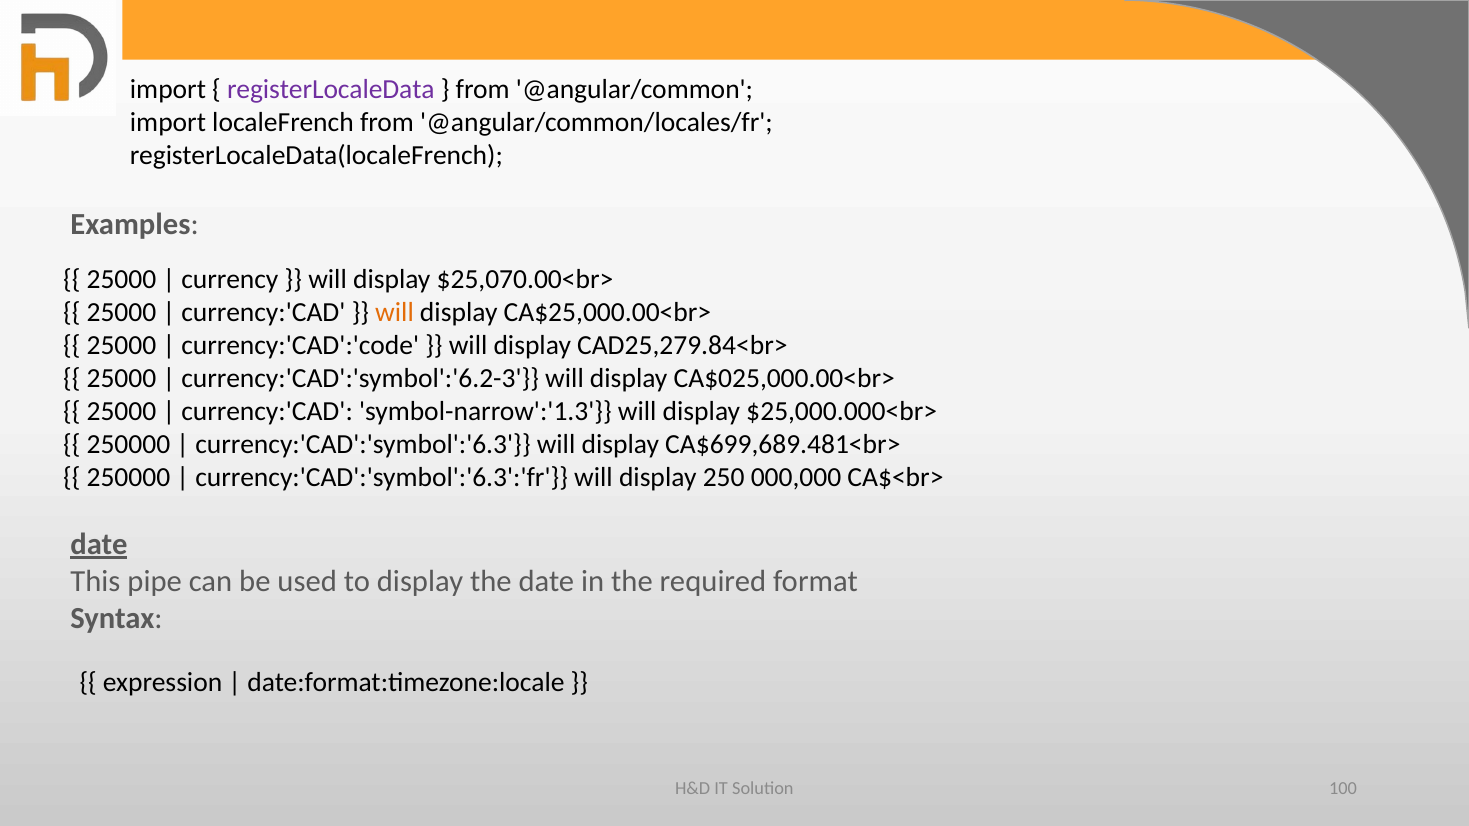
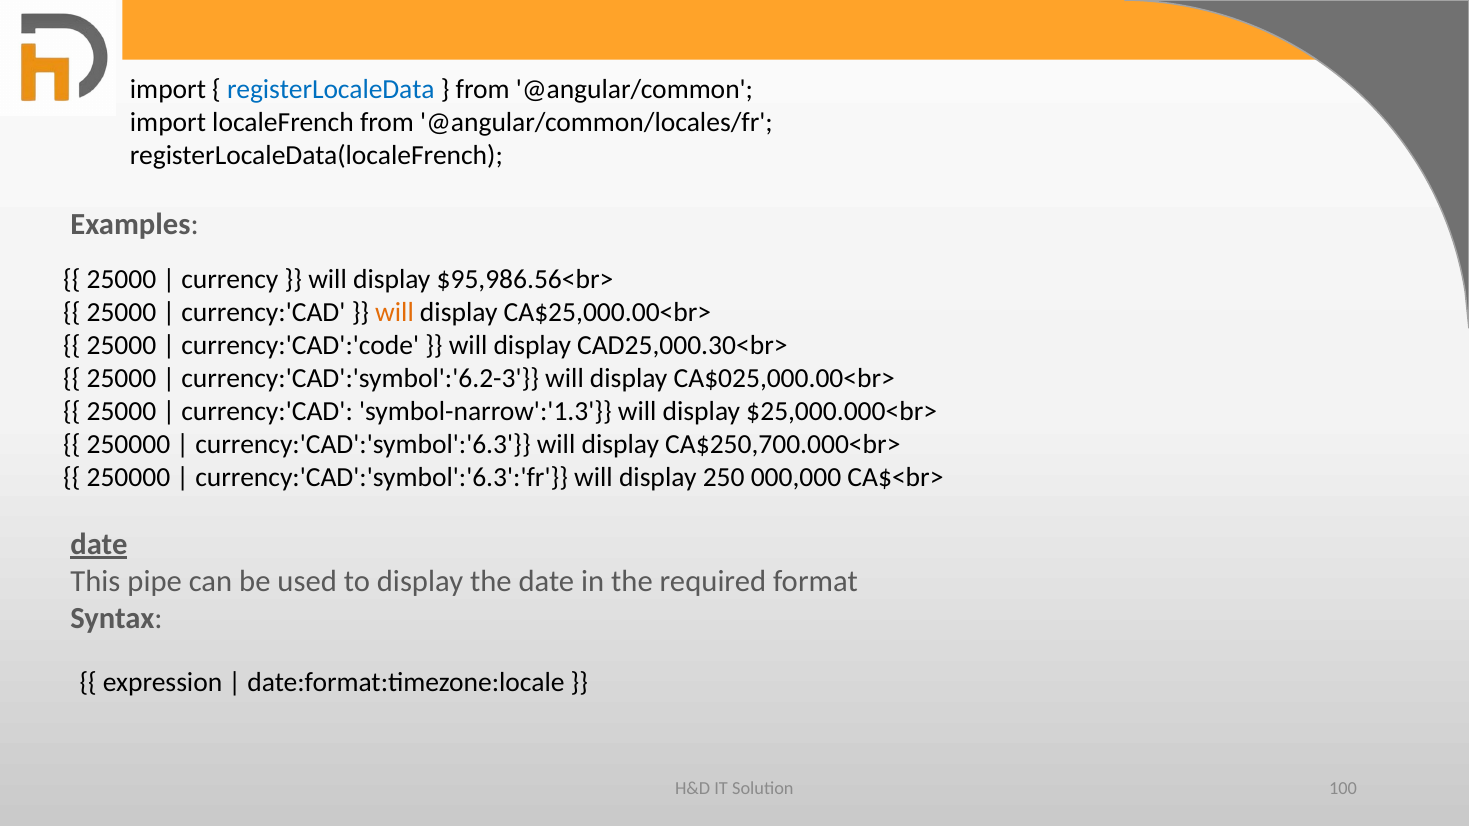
registerLocaleData colour: purple -> blue (331, 90)
$25,070.00<br>: $25,070.00<br> -> $95,986.56<br> (525, 279)
CAD25,279.84<br>: CAD25,279.84<br> -> CAD25,000.30<br> (682, 345)
CA$699,689.481<br>: CA$699,689.481<br> -> CA$250,700.000<br> (783, 445)
